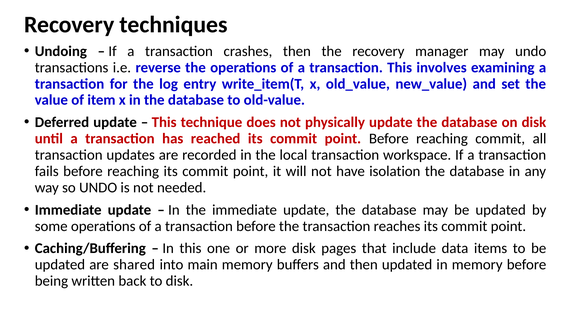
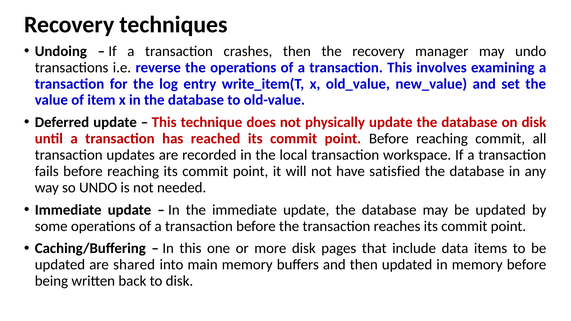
isolation: isolation -> satisfied (395, 171)
